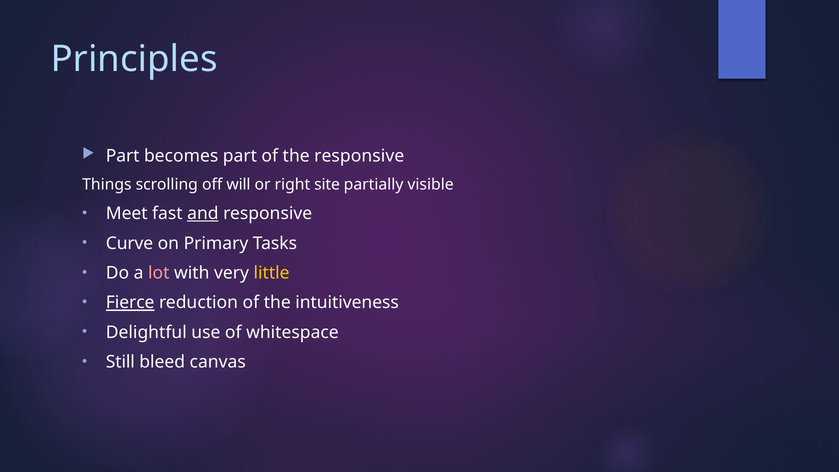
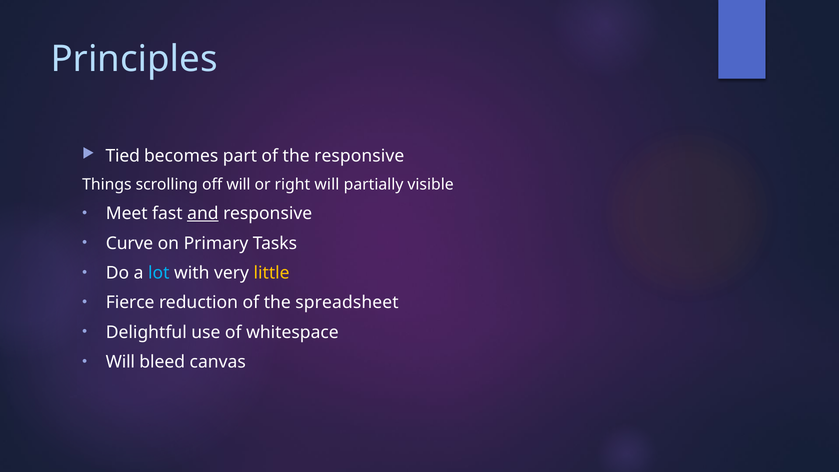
Part: Part -> Tied (123, 156)
right site: site -> will (327, 185)
lot colour: pink -> light blue (159, 273)
Fierce underline: present -> none (130, 303)
intuitiveness: intuitiveness -> spreadsheet (347, 303)
Still: Still -> Will (120, 362)
